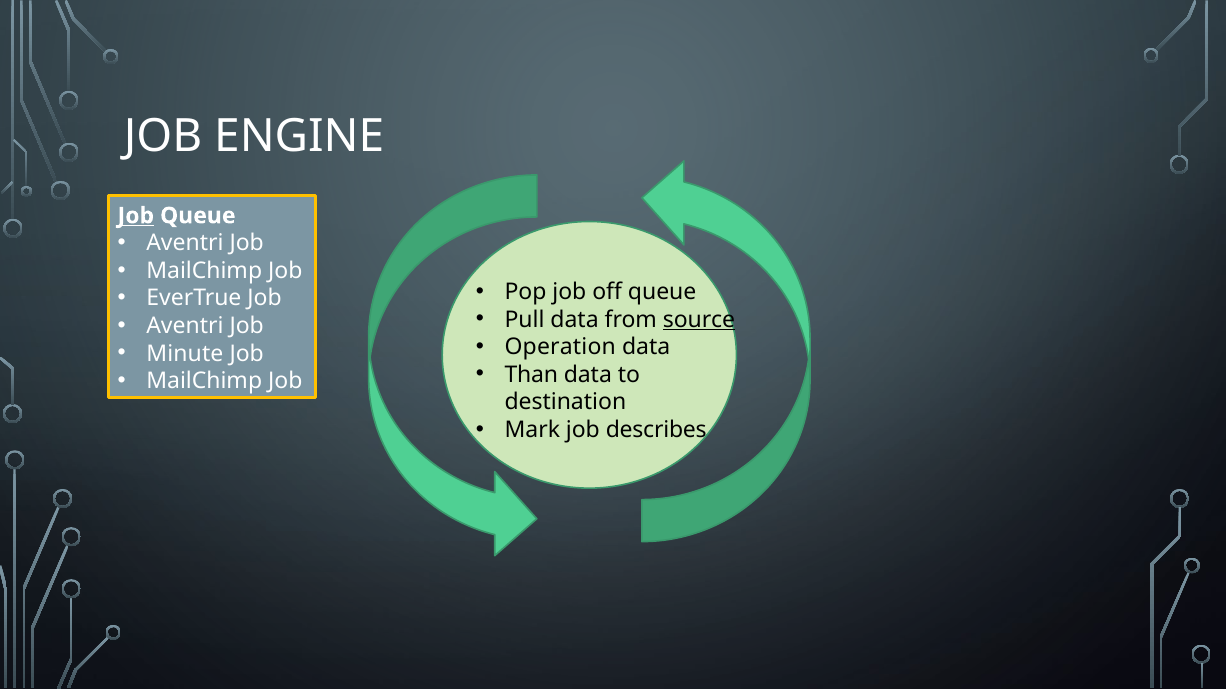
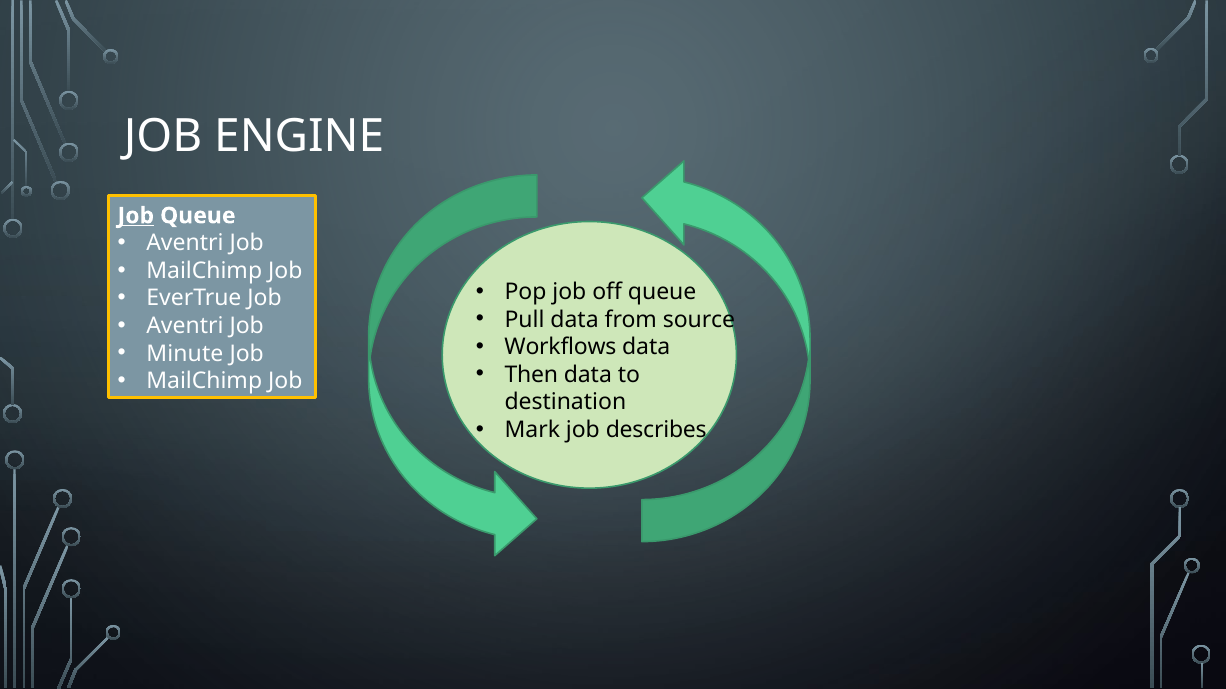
source underline: present -> none (699, 320)
Operation: Operation -> Workflows (560, 347)
Than: Than -> Then (531, 375)
